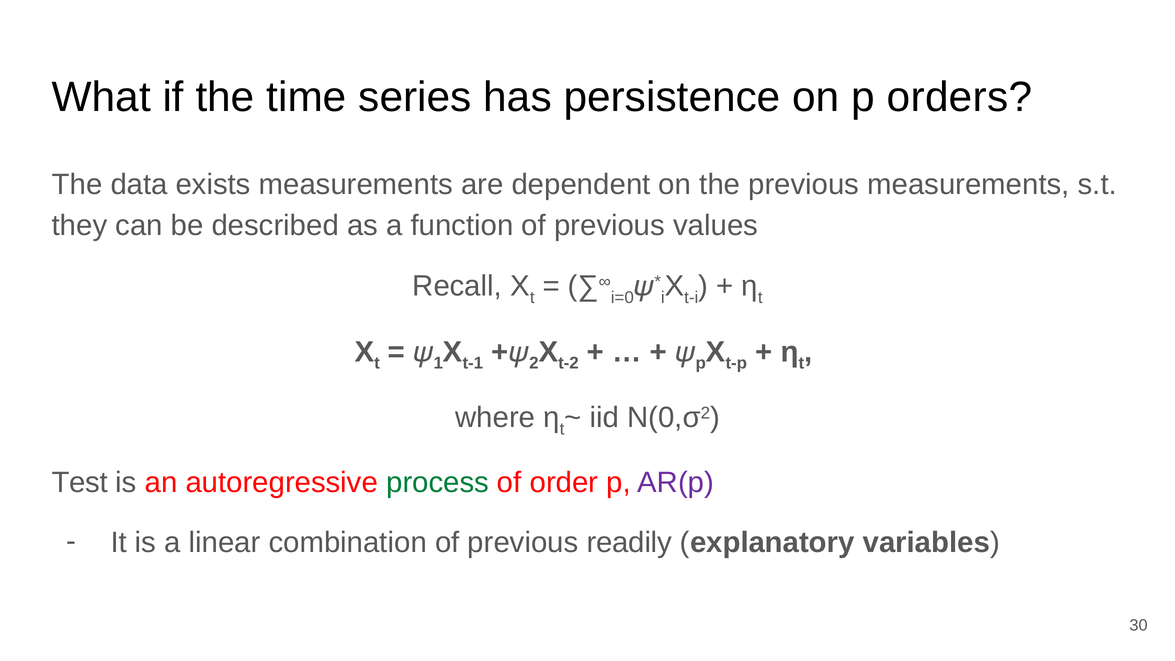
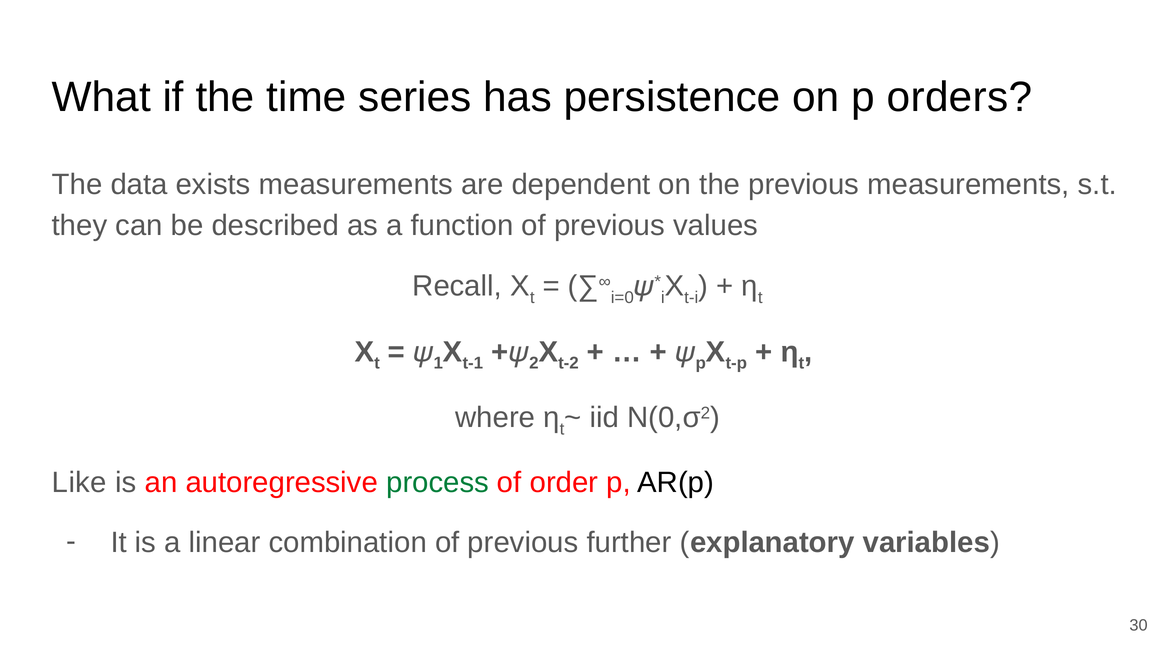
Test: Test -> Like (79, 482)
AR(p colour: purple -> black (676, 482)
readily: readily -> further (629, 543)
